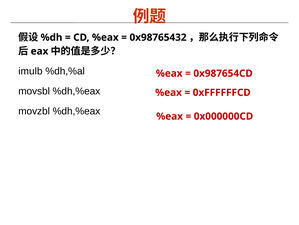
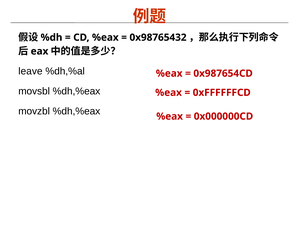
imulb: imulb -> leave (30, 71)
